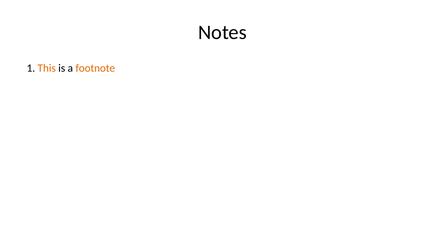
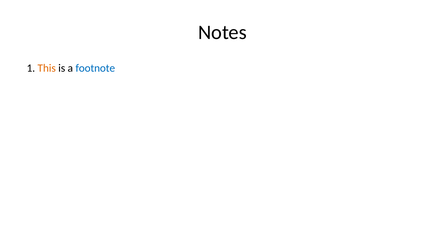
footnote colour: orange -> blue (95, 68)
